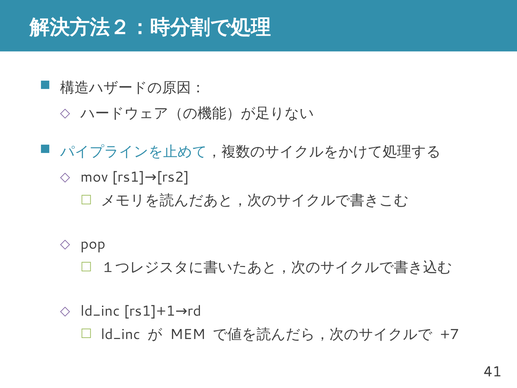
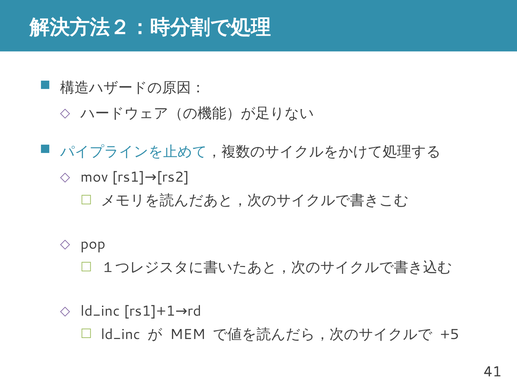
+7: +7 -> +5 (450, 334)
